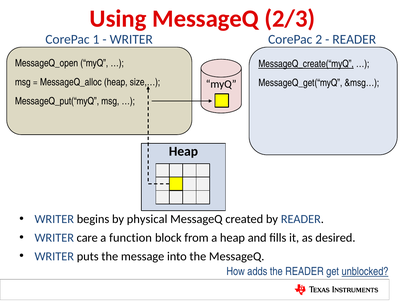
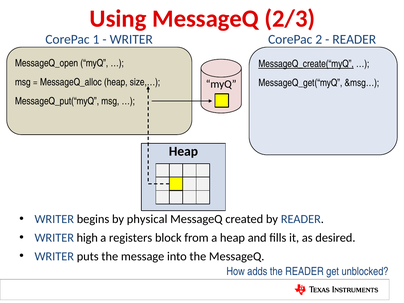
care: care -> high (87, 238)
function: function -> registers (131, 238)
unblocked underline: present -> none (365, 271)
